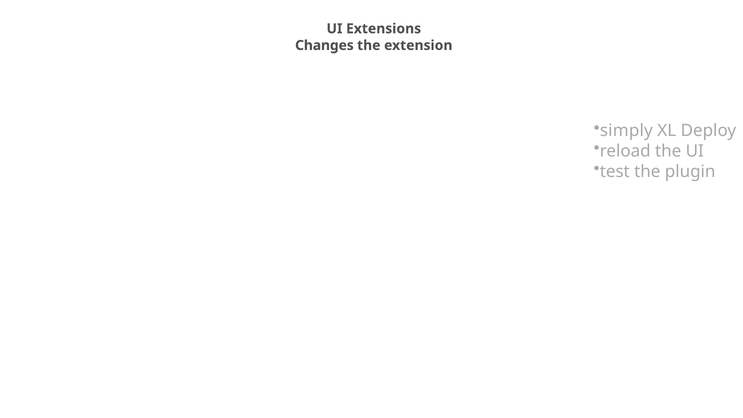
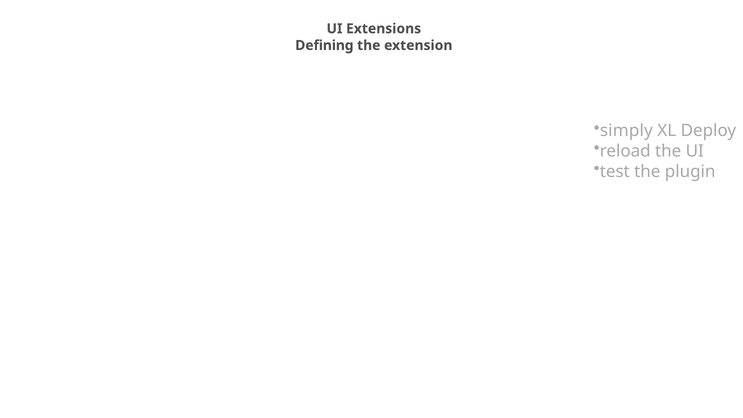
Changes: Changes -> Defining (324, 45)
